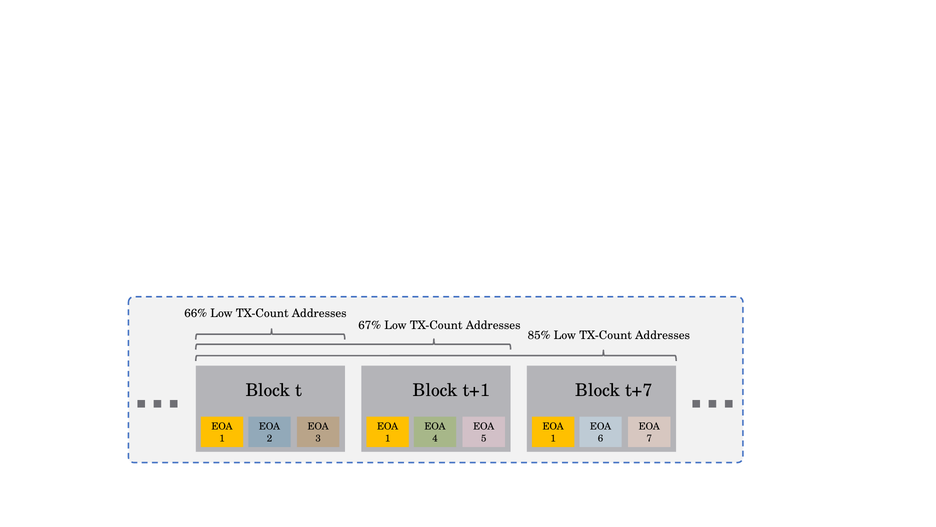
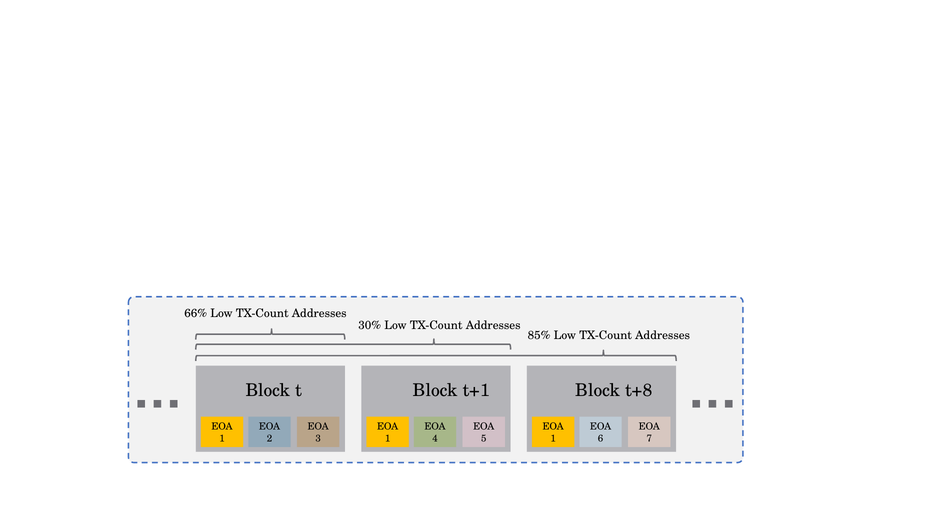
67%: 67% -> 30% (370, 325)
t+7: t+7 -> t+8 (639, 390)
